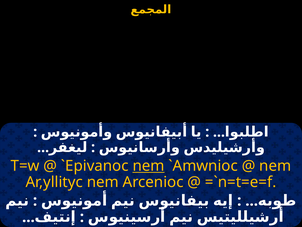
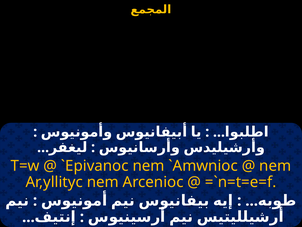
nem underline: present -> none (149, 165)
